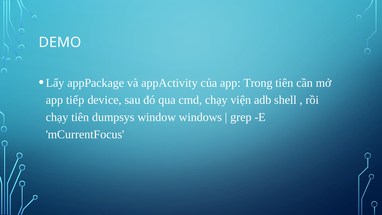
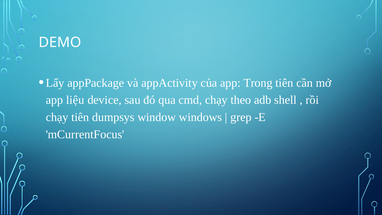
tiếp: tiếp -> liệu (75, 100)
viện: viện -> theo (241, 100)
